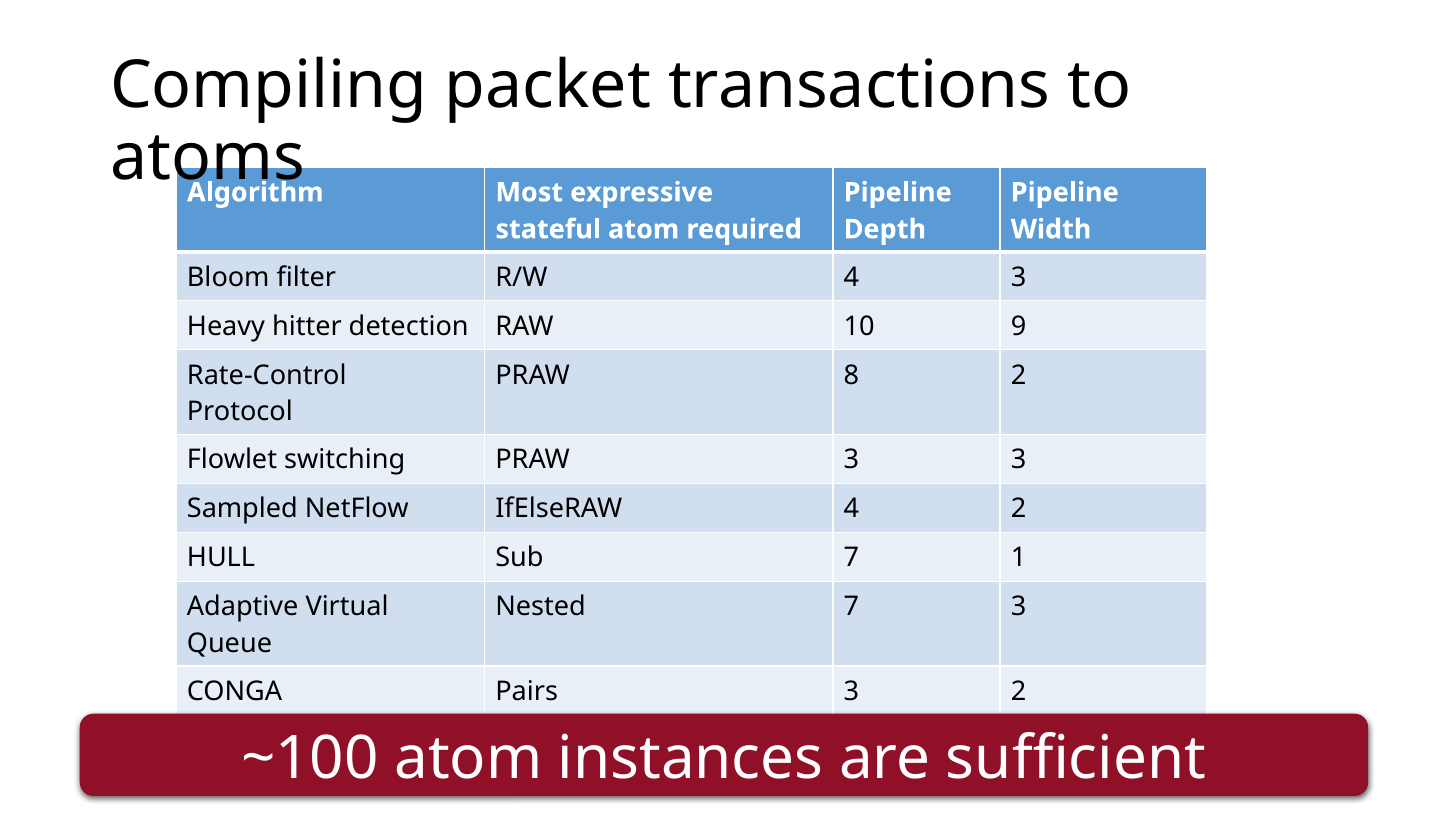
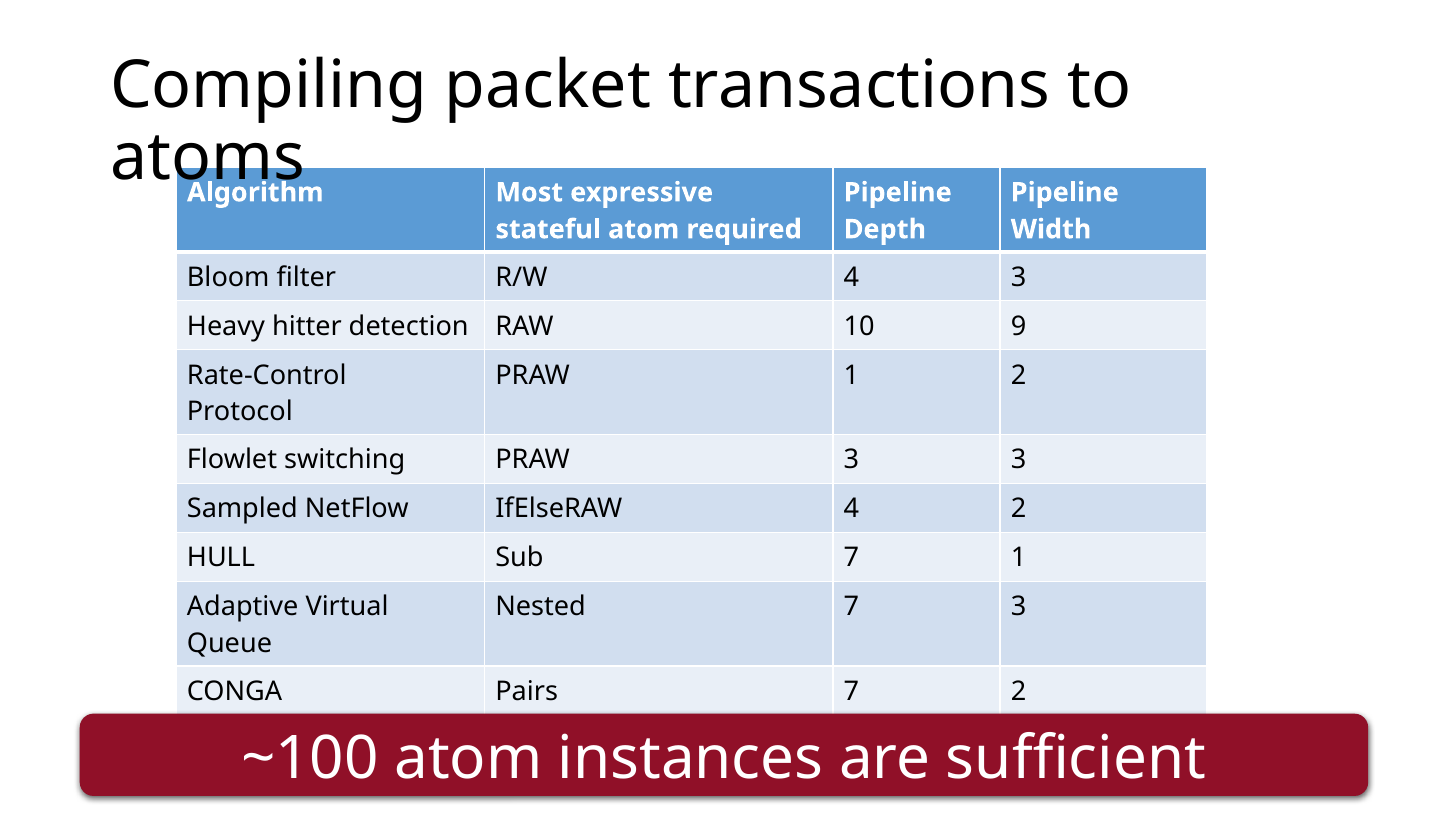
PRAW 8: 8 -> 1 (851, 375)
Pairs 3: 3 -> 7 (851, 691)
